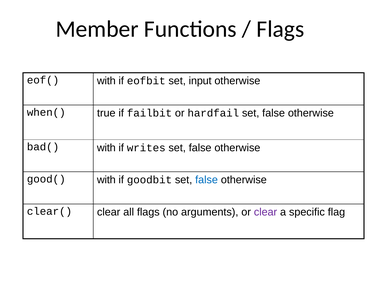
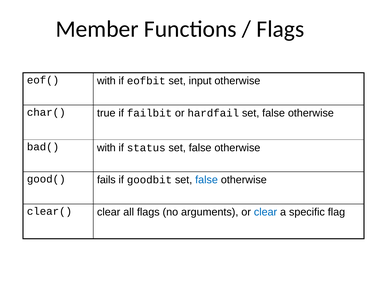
when(: when( -> char( (46, 112)
writes: writes -> status (146, 147)
good( with: with -> fails (106, 180)
clear colour: purple -> blue (266, 212)
